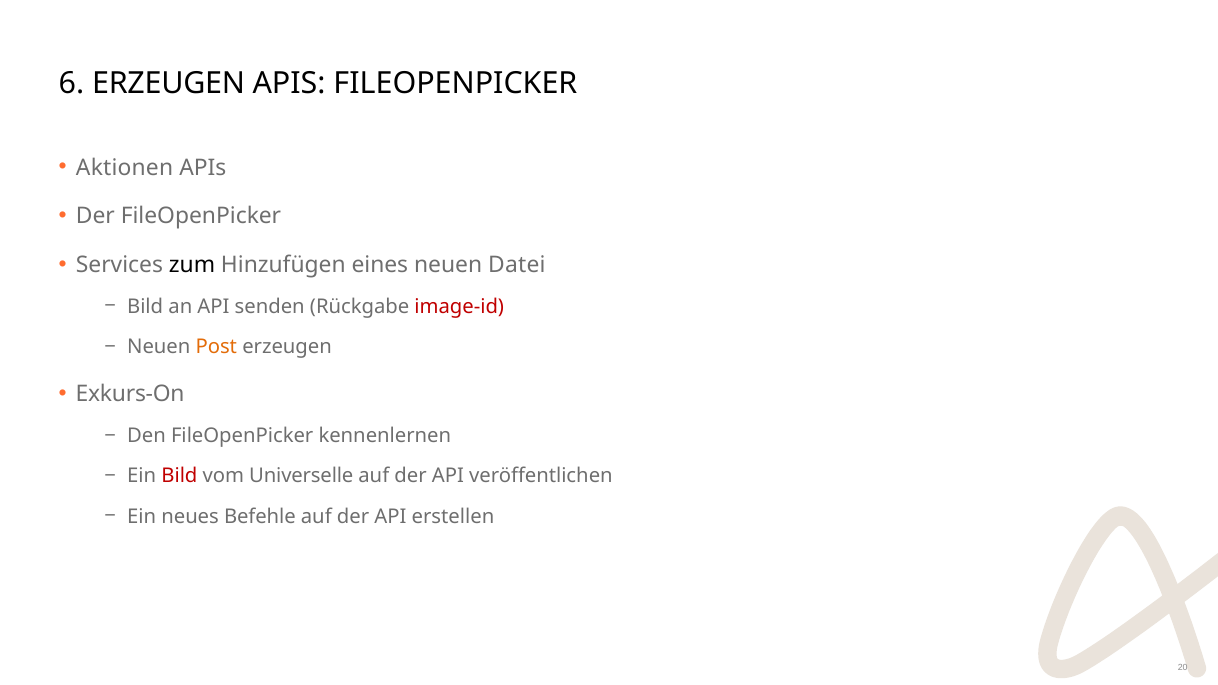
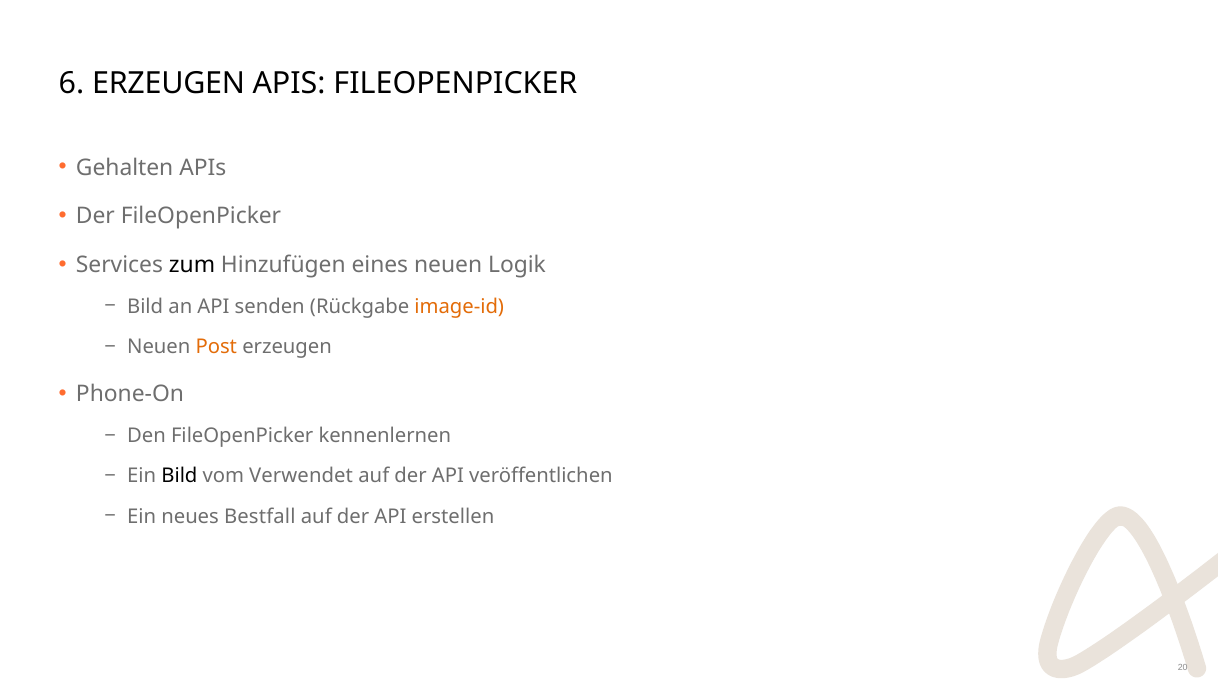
Aktionen: Aktionen -> Gehalten (125, 168)
Datei: Datei -> Logik (517, 265)
image-id colour: red -> orange (459, 307)
Exkurs-On: Exkurs-On -> Phone-On (130, 394)
Bild colour: red -> black (179, 476)
Universelle: Universelle -> Verwendet (301, 476)
Befehle: Befehle -> Bestfall (260, 517)
